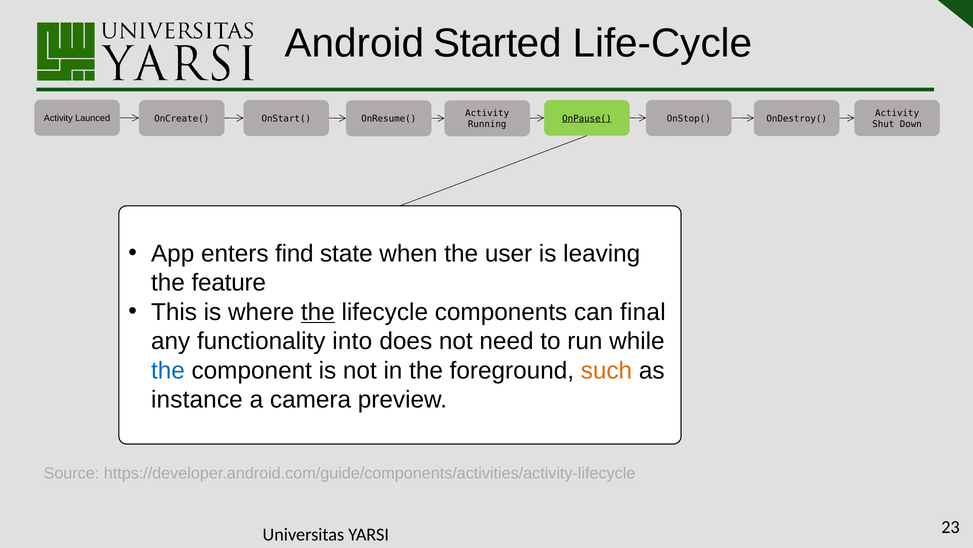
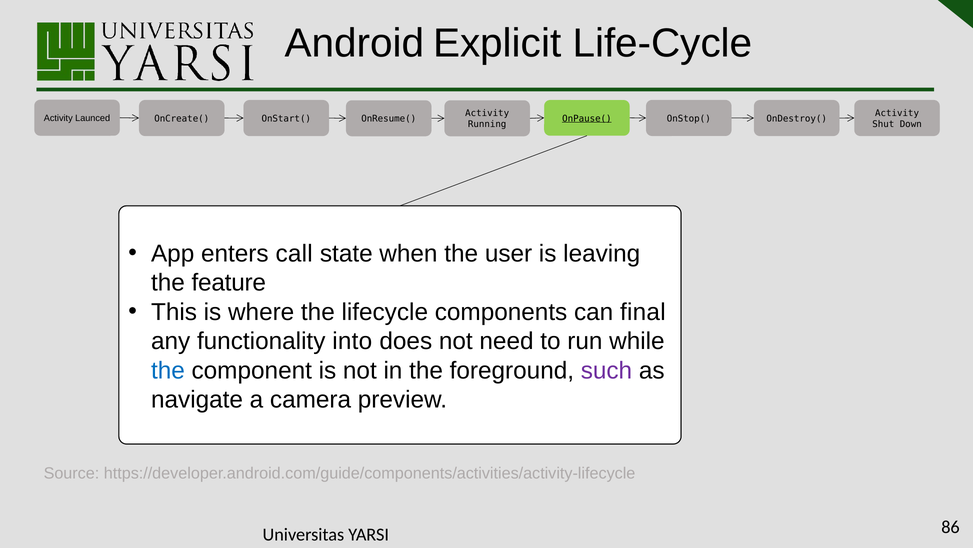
Started: Started -> Explicit (497, 44)
find: find -> call (294, 253)
the underline: present -> none (318, 312)
such colour: orange -> purple (606, 370)
instance: instance -> navigate (197, 399)
23: 23 -> 86 (950, 527)
